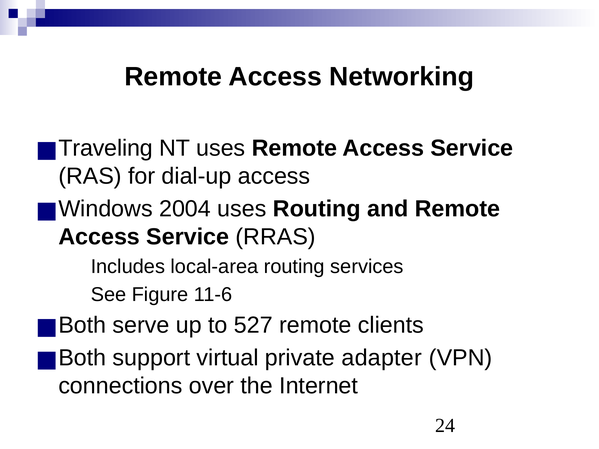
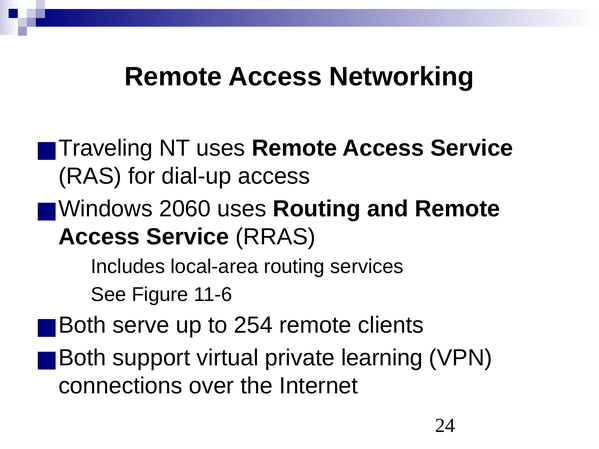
2004: 2004 -> 2060 (185, 209)
527: 527 -> 254 (253, 325)
adapter: adapter -> learning (382, 358)
